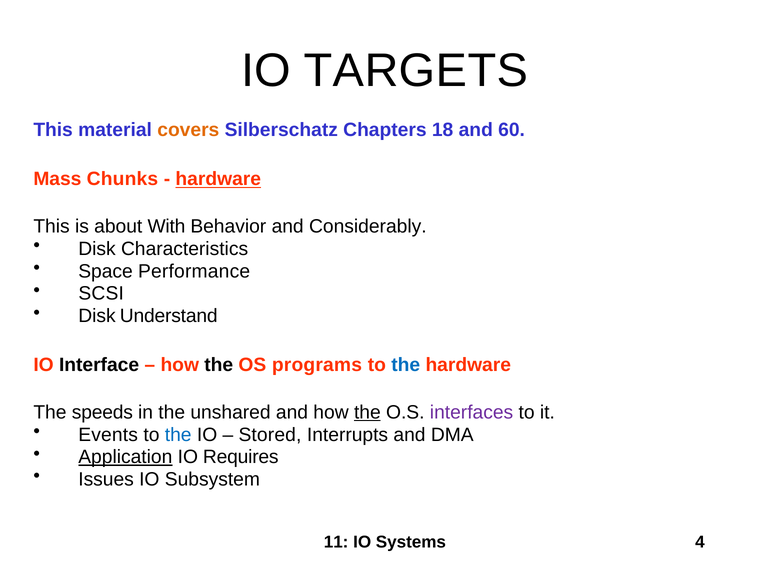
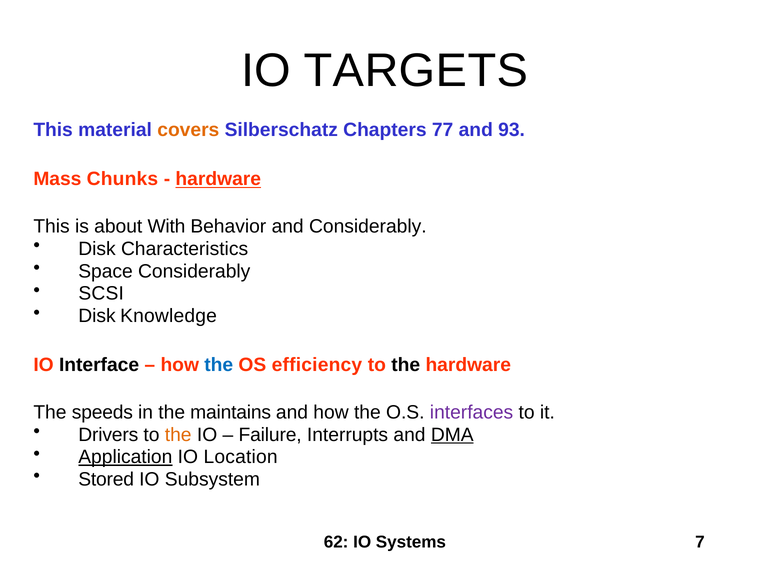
18: 18 -> 77 (443, 130)
60: 60 -> 93 (512, 130)
Space Performance: Performance -> Considerably (194, 271)
Understand: Understand -> Knowledge (169, 316)
the colour: black -> blue (219, 365)
programs: programs -> efficiency (317, 365)
the colour: blue -> black (406, 365)
unshared: unshared -> maintains (231, 412)
the underline: present -> none (367, 412)
Events: Events -> Drivers (108, 434)
the colour: blue -> orange (178, 434)
Stored: Stored -> Failure (270, 434)
DMA underline: none -> present (452, 434)
Requires: Requires -> Location (241, 457)
Issues: Issues -> Stored (106, 479)
11: 11 -> 62 (336, 541)
4: 4 -> 7 (700, 541)
